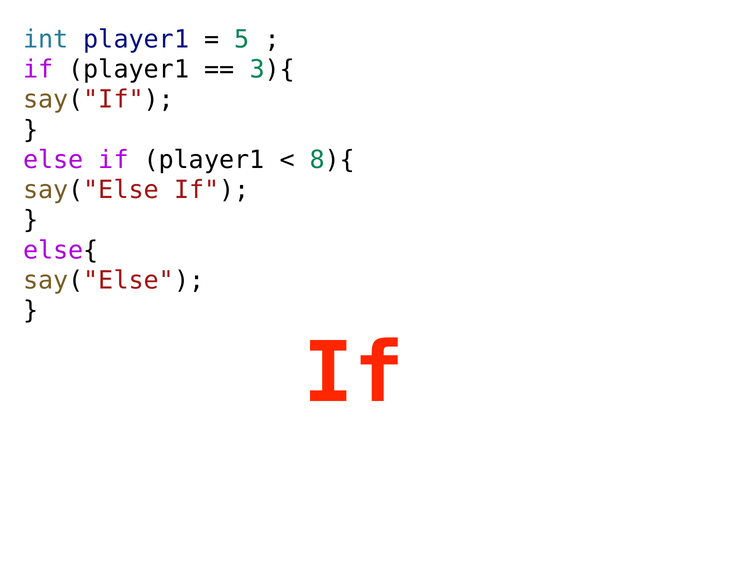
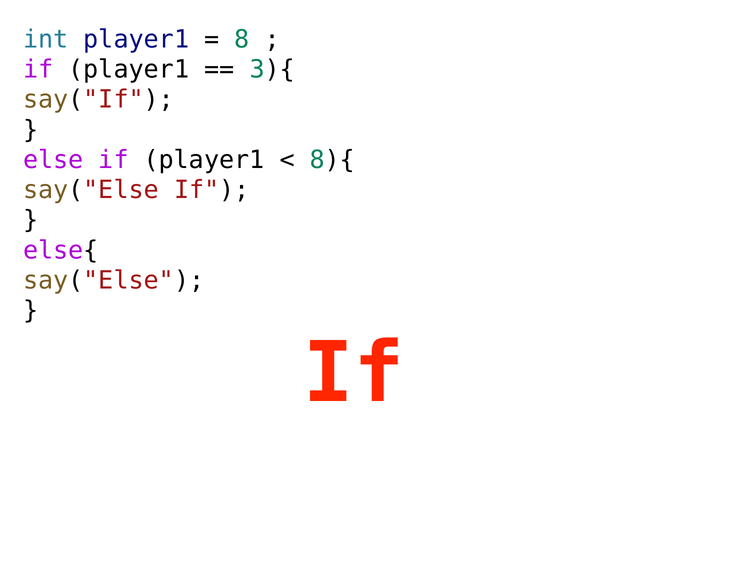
5: 5 -> 8 (242, 39)
